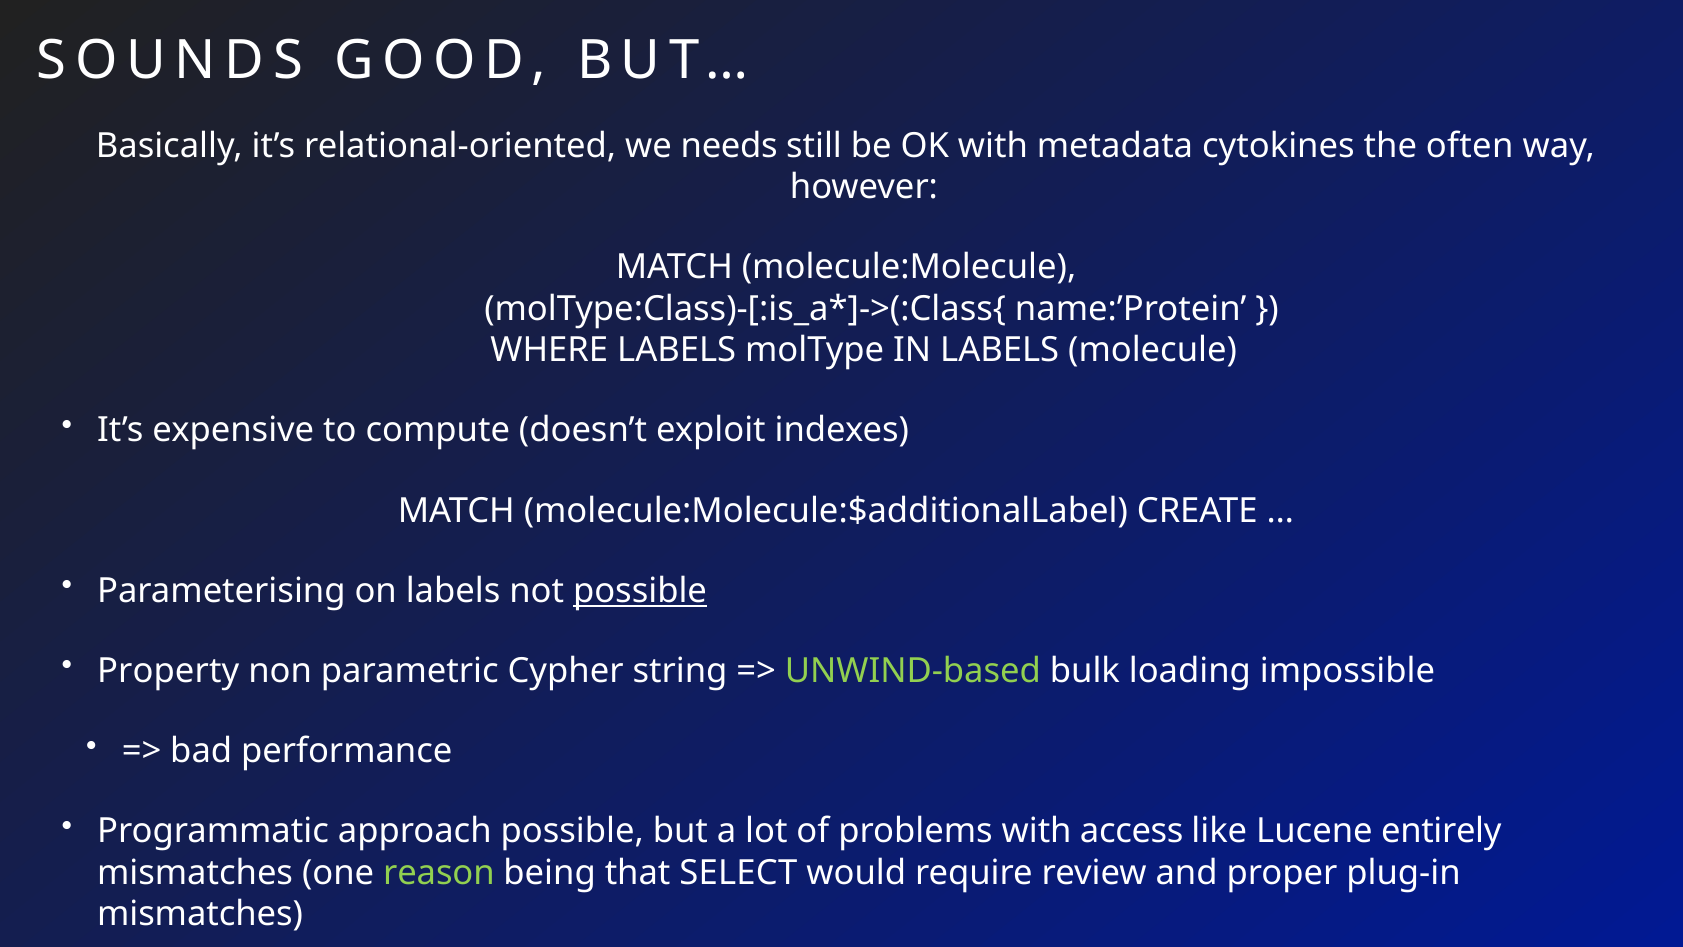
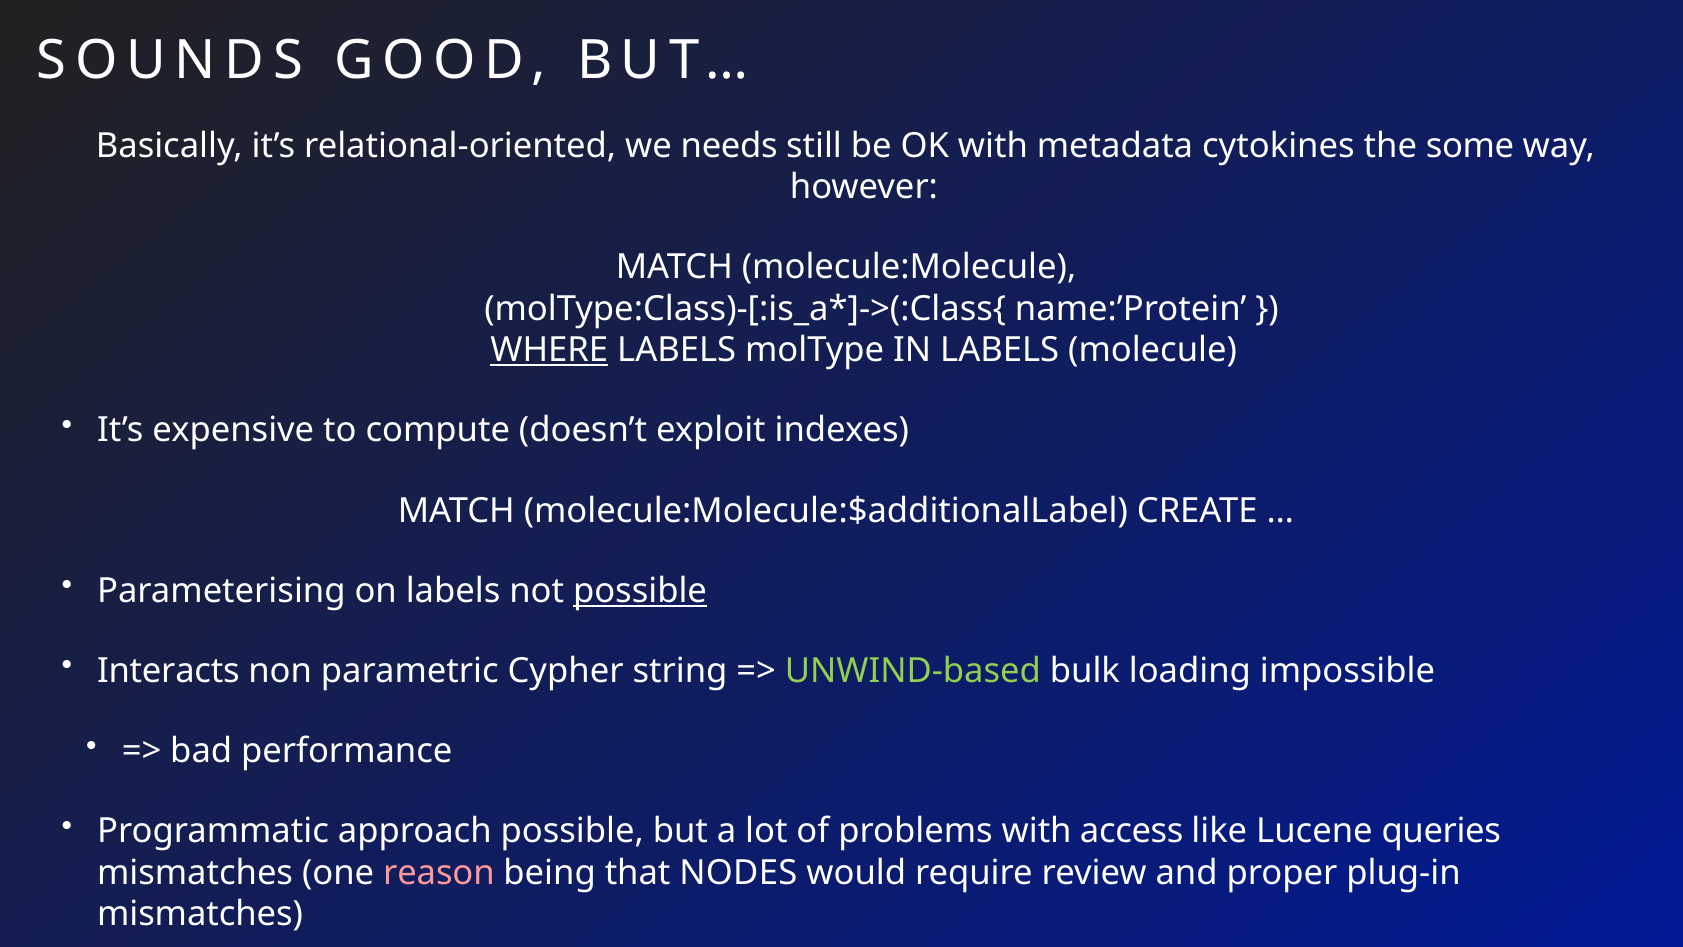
often: often -> some (1470, 146)
WHERE underline: none -> present (549, 350)
Property: Property -> Interacts (168, 671)
entirely: entirely -> queries (1441, 831)
reason colour: light green -> pink (439, 873)
SELECT: SELECT -> NODES (738, 873)
